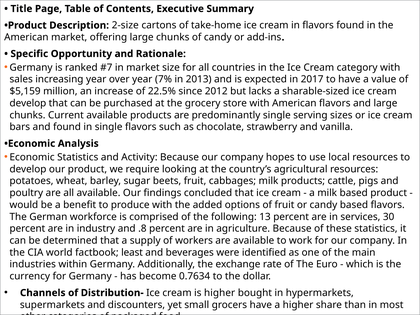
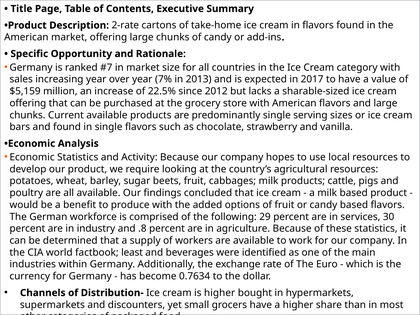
2-size: 2-size -> 2-rate (125, 25)
develop: develop -> offering (28, 103)
13: 13 -> 29 (265, 217)
